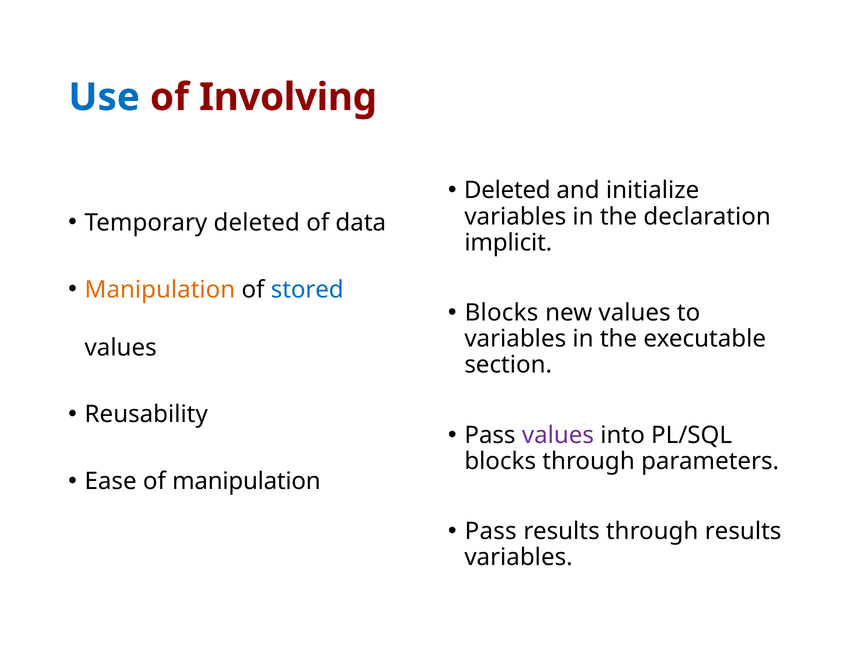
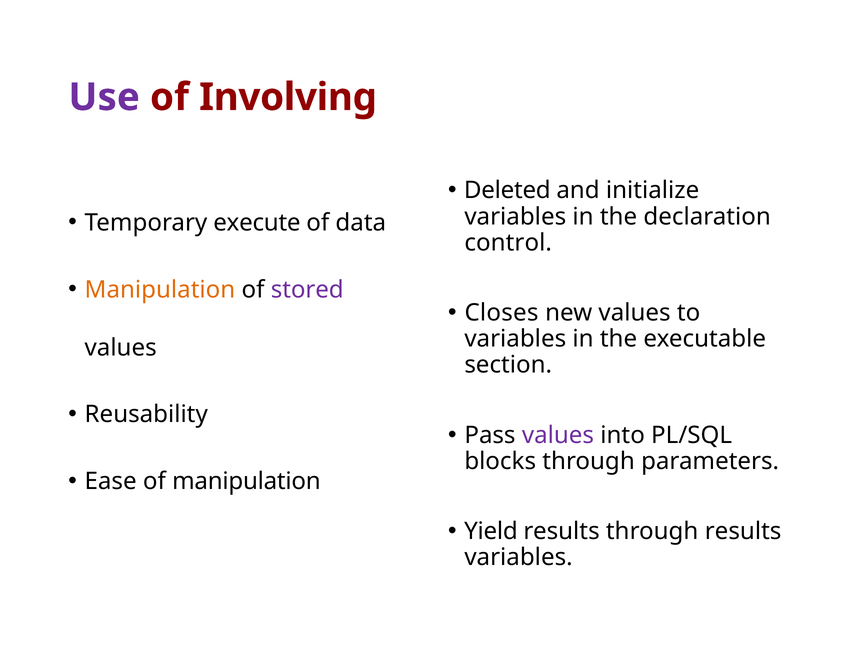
Use colour: blue -> purple (104, 97)
Temporary deleted: deleted -> execute (257, 223)
implicit: implicit -> control (508, 243)
stored colour: blue -> purple (307, 290)
Blocks: Blocks -> Closes (501, 313)
Pass: Pass -> Yield (491, 531)
